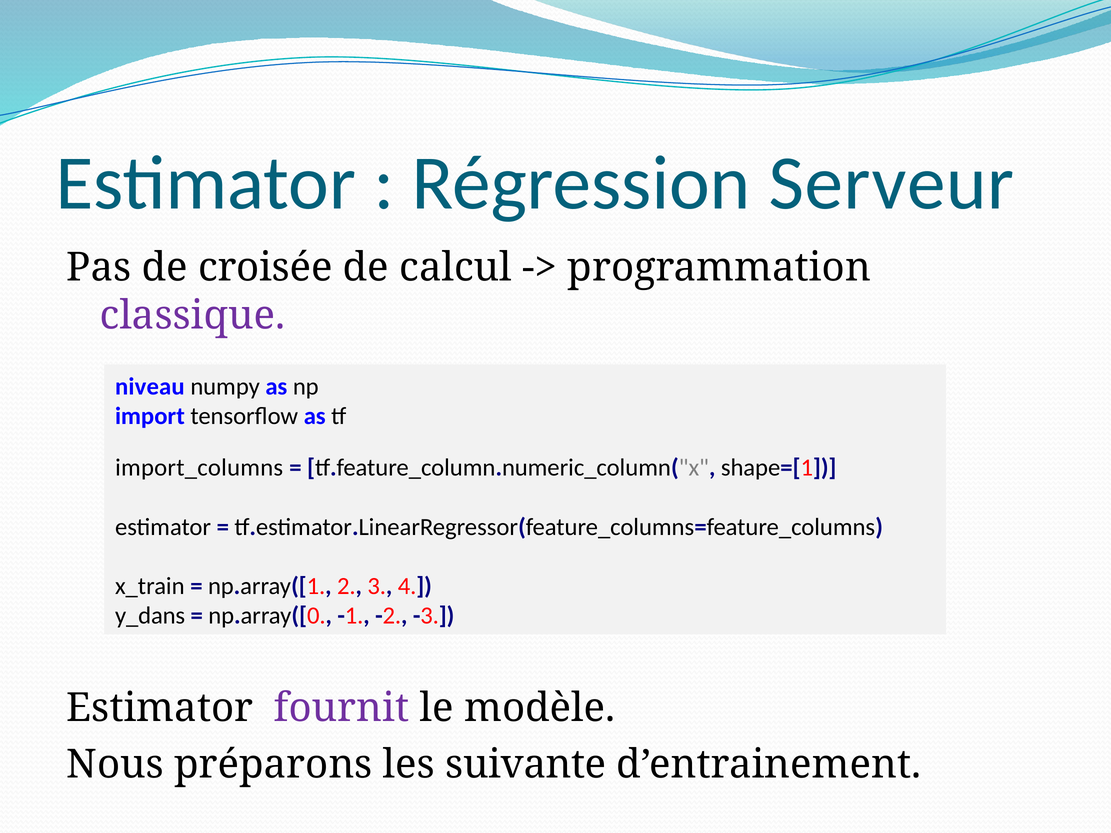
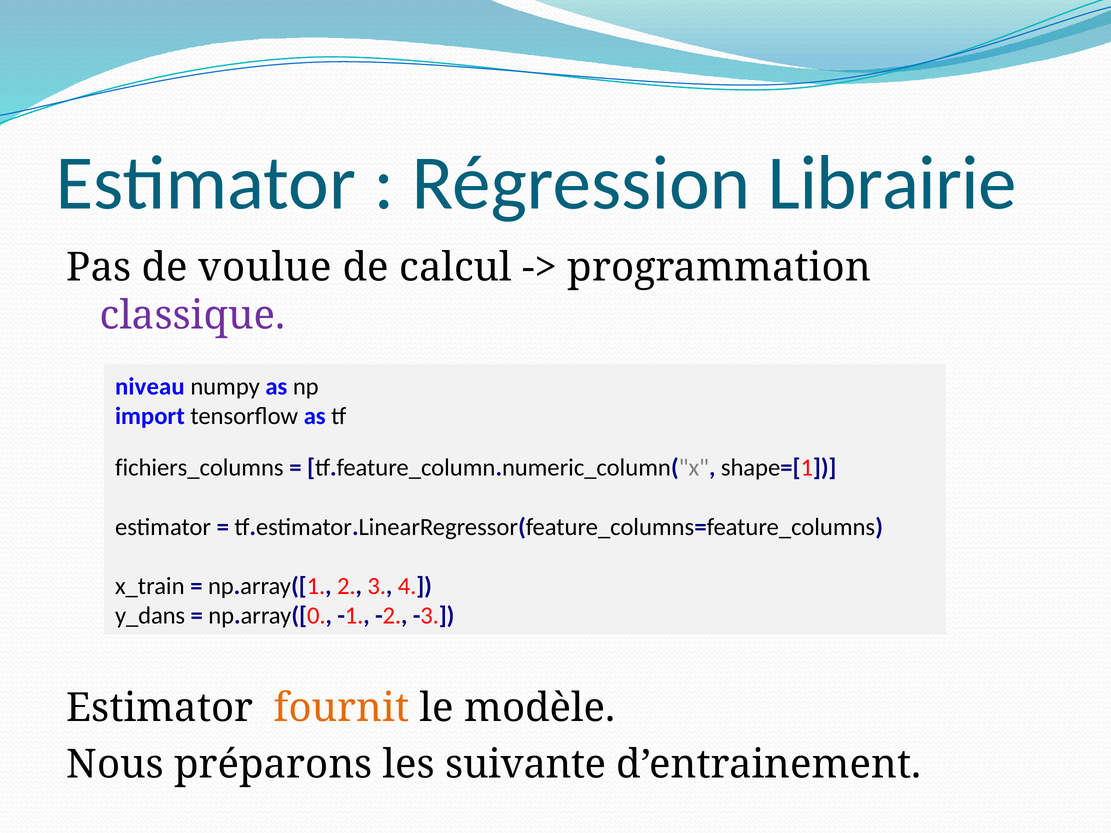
Serveur: Serveur -> Librairie (892, 183)
croisée: croisée -> voulue (265, 267)
import_columns: import_columns -> fichiers_columns (199, 468)
fournit colour: purple -> orange (342, 708)
